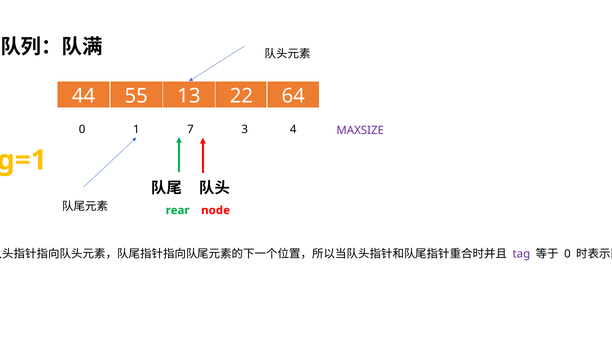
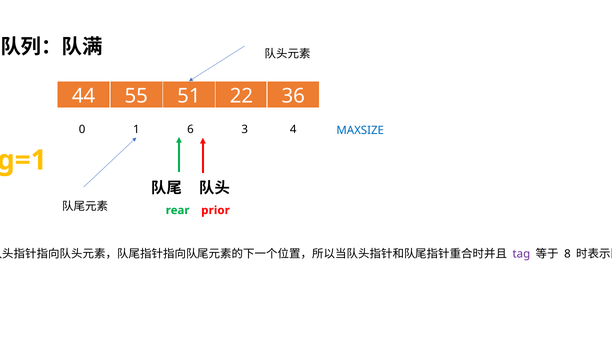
13: 13 -> 51 (189, 96)
64: 64 -> 36 (293, 96)
7: 7 -> 6 (191, 129)
MAXSIZE colour: purple -> blue (360, 131)
node: node -> prior (216, 210)
0: 0 -> 8 (567, 254)
